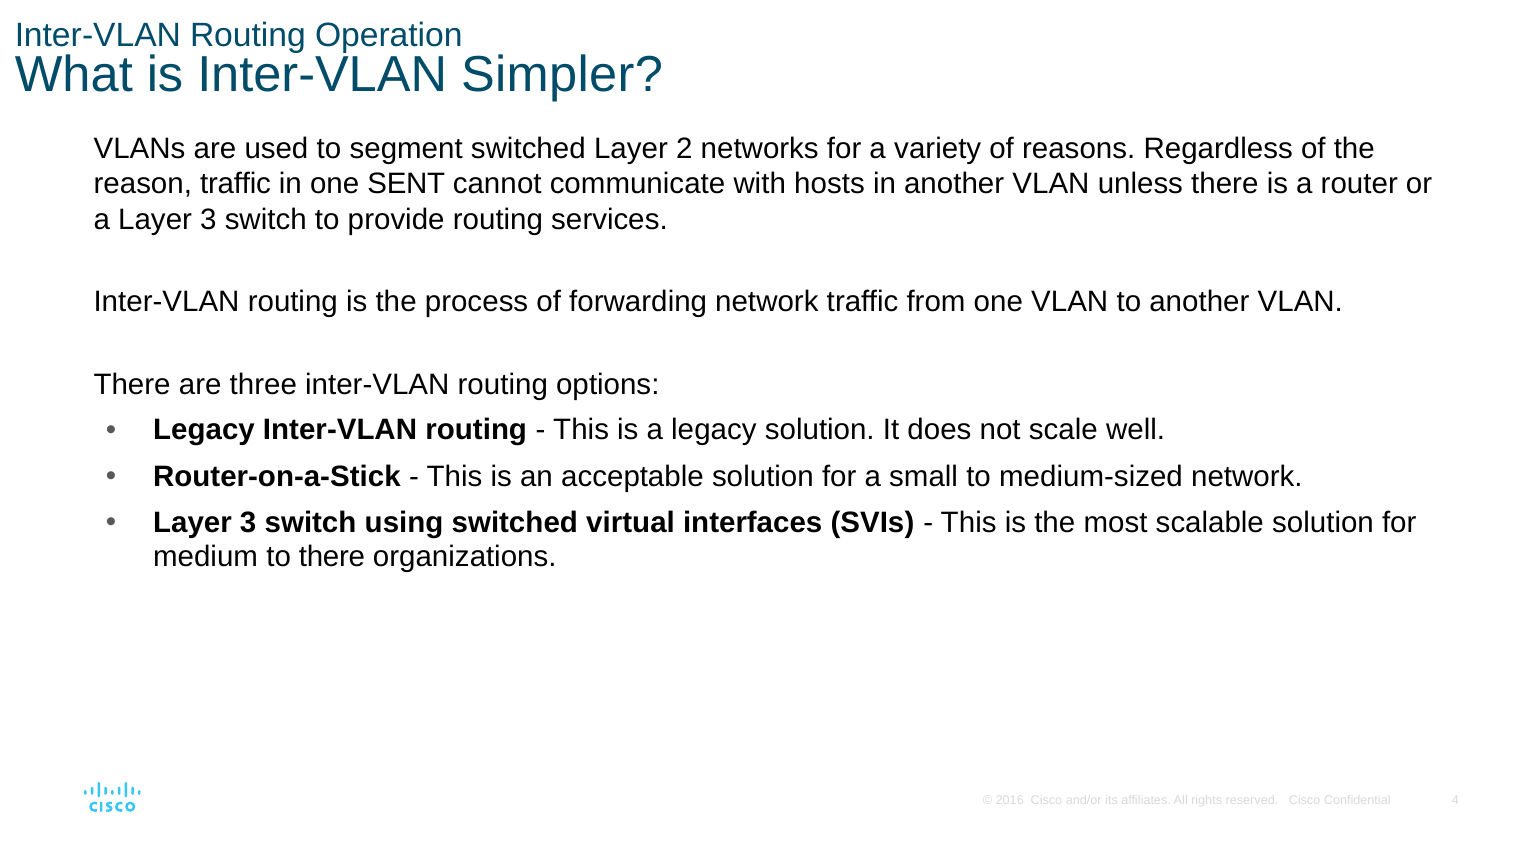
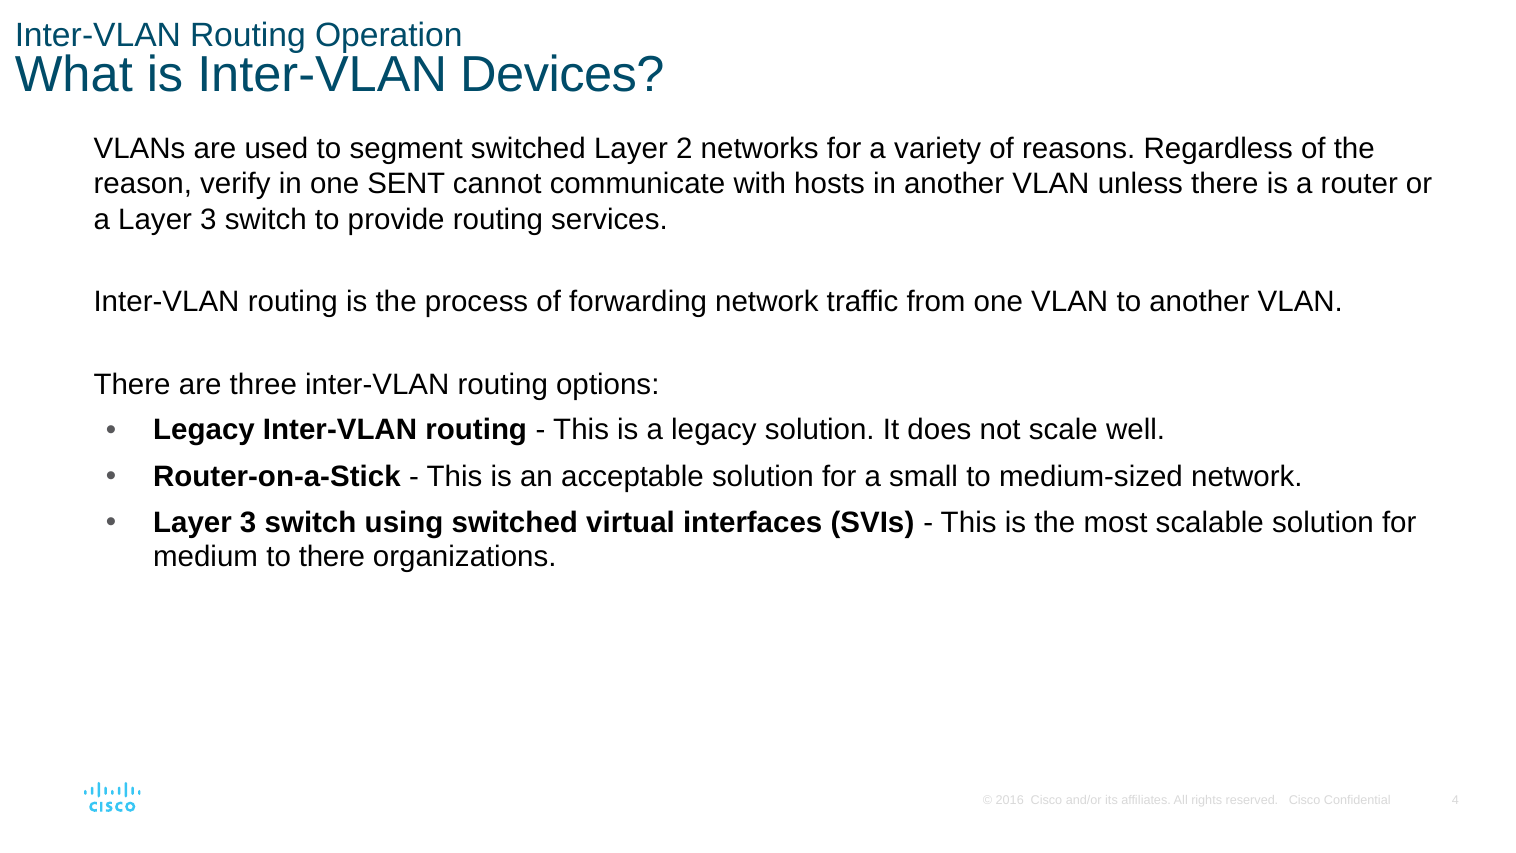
Simpler: Simpler -> Devices (562, 75)
reason traffic: traffic -> verify (235, 184)
